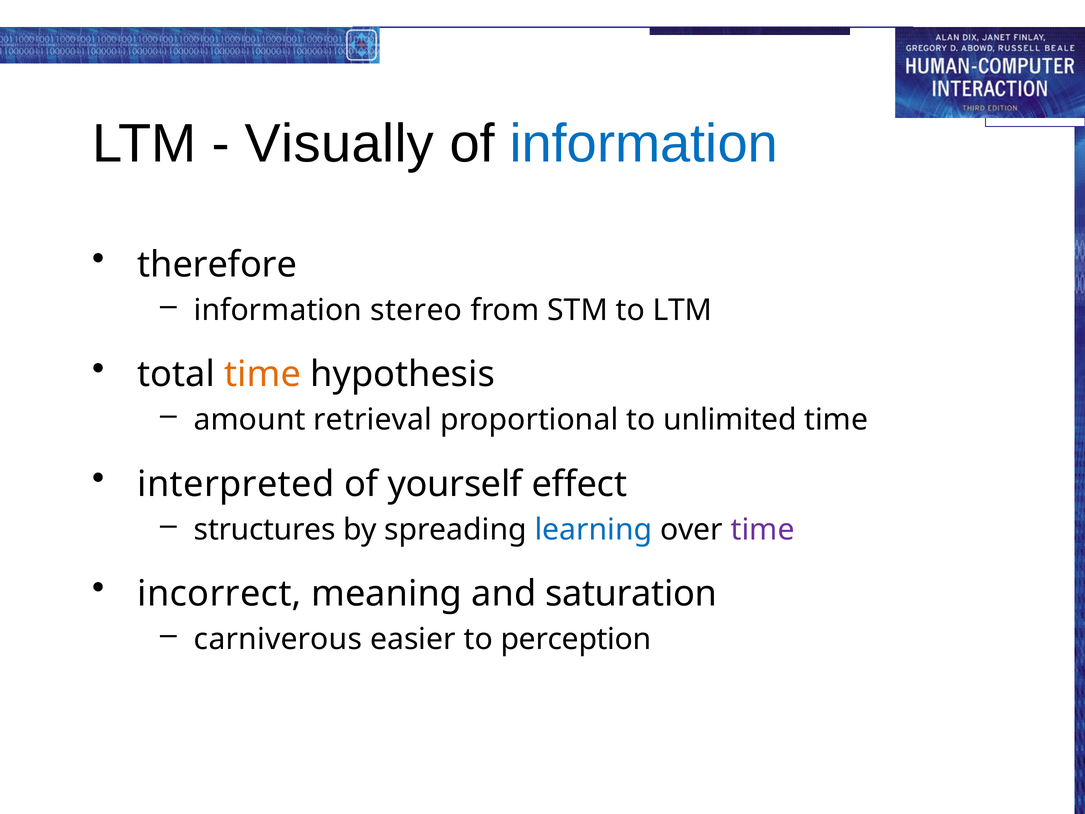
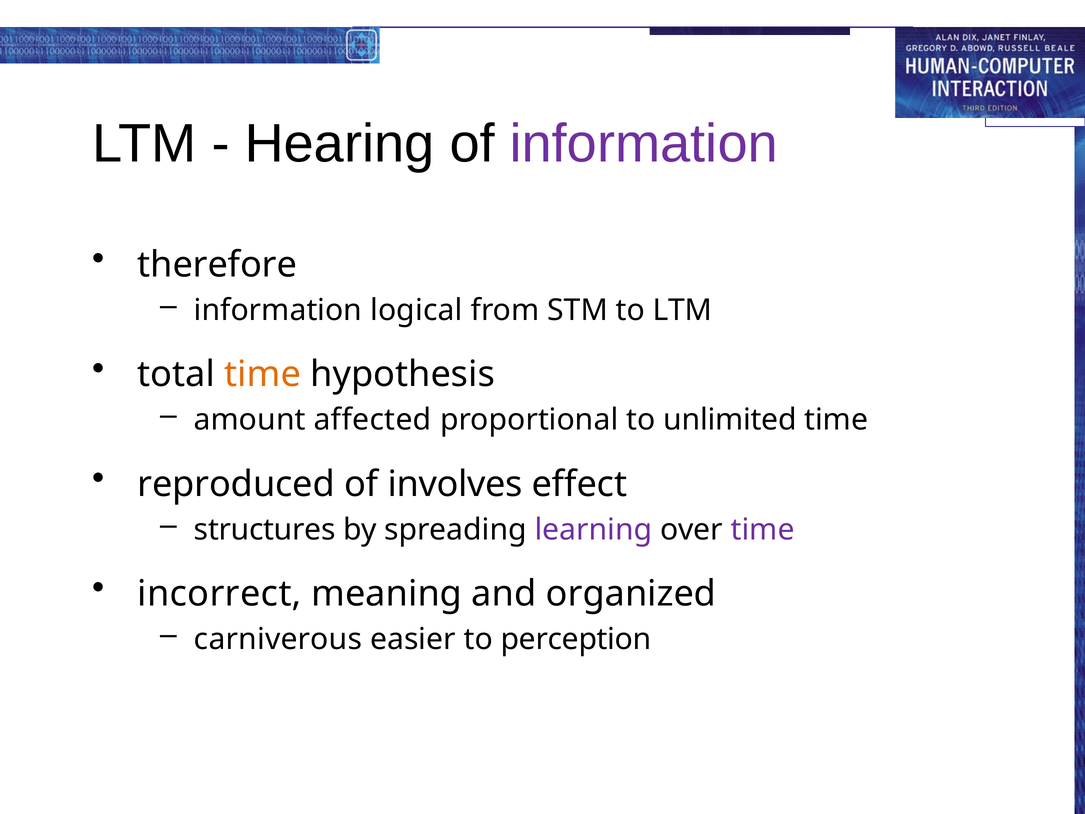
Visually: Visually -> Hearing (340, 144)
information colour: blue -> purple (644, 144)
stereo: stereo -> logical (416, 310)
retrieval: retrieval -> affected (373, 420)
interpreted: interpreted -> reproduced (236, 484)
yourself: yourself -> involves (455, 484)
learning colour: blue -> purple (594, 529)
saturation: saturation -> organized (631, 594)
